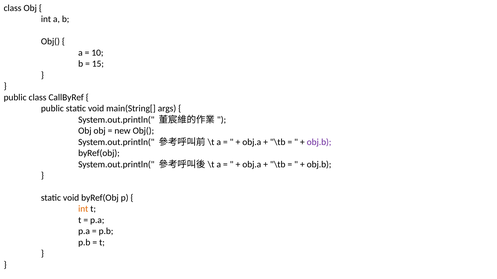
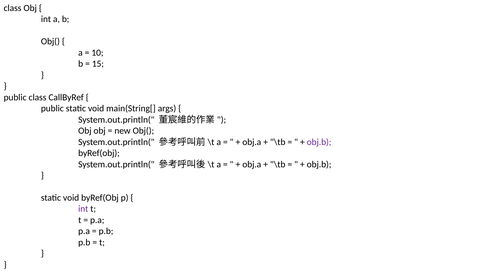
int colour: orange -> purple (83, 209)
